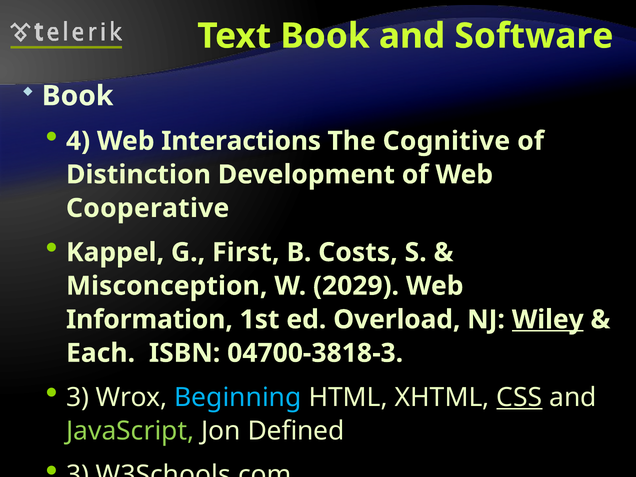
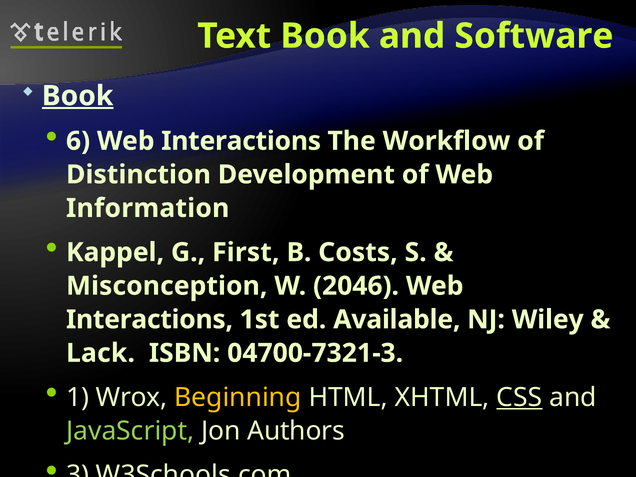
Book underline: none -> present (78, 96)
4: 4 -> 6 (78, 141)
Cognitive: Cognitive -> Workflow (446, 141)
Cooperative: Cooperative -> Information (148, 208)
2029: 2029 -> 2046 (356, 286)
Information: Information -> Interactions (149, 320)
Overload: Overload -> Available (397, 320)
Wiley underline: present -> none (548, 320)
Each: Each -> Lack (100, 353)
04700-3818-3: 04700-3818-3 -> 04700-7321-3 (315, 353)
3: 3 -> 1 (78, 397)
Beginning colour: light blue -> yellow (238, 397)
Defined: Defined -> Authors (296, 431)
